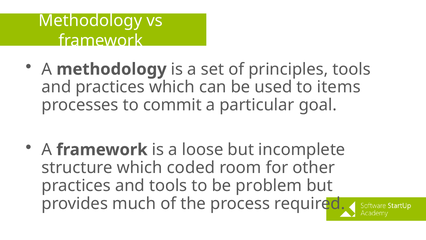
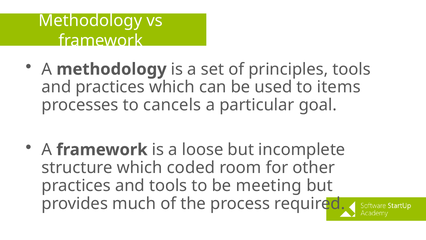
commit: commit -> cancels (172, 105)
problem: problem -> meeting (269, 185)
